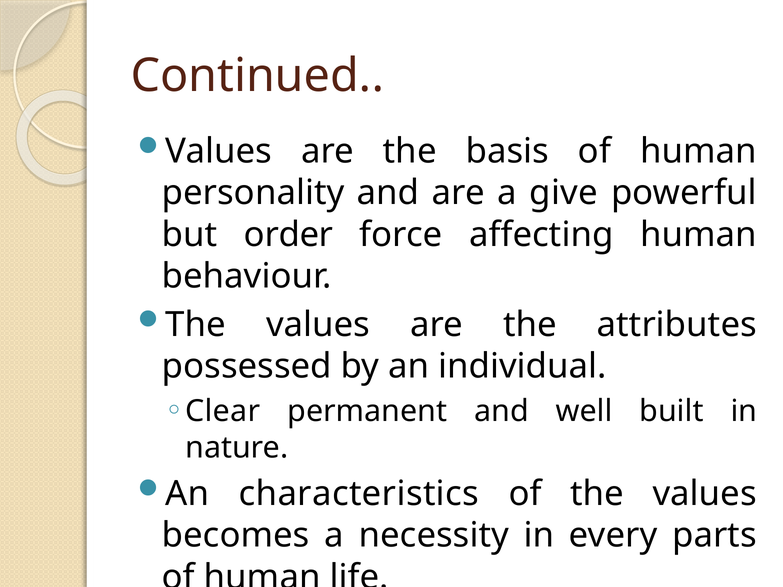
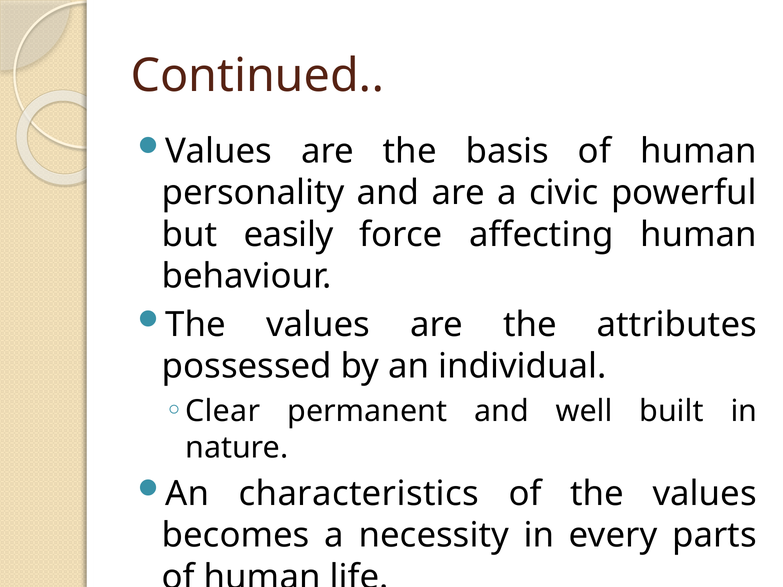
give: give -> civic (564, 193)
order: order -> easily (289, 235)
